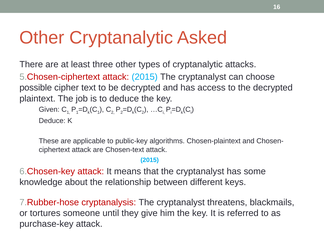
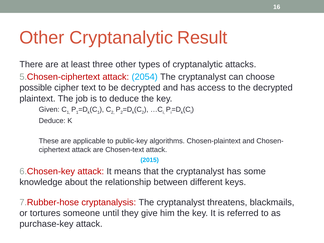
Asked: Asked -> Result (202, 38)
2015: 2015 -> 2054 (145, 77)
